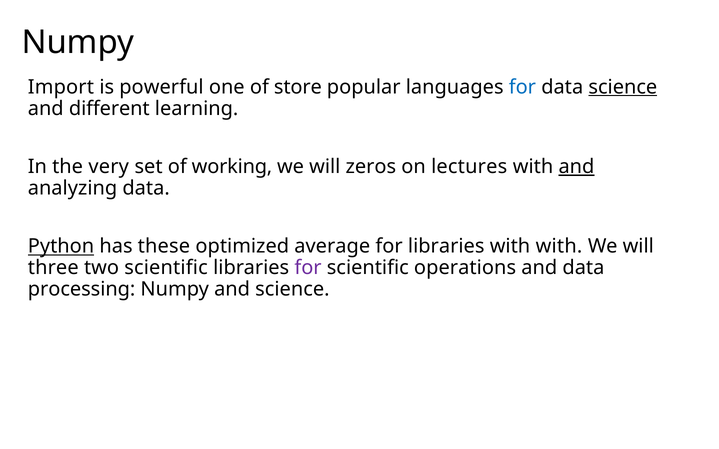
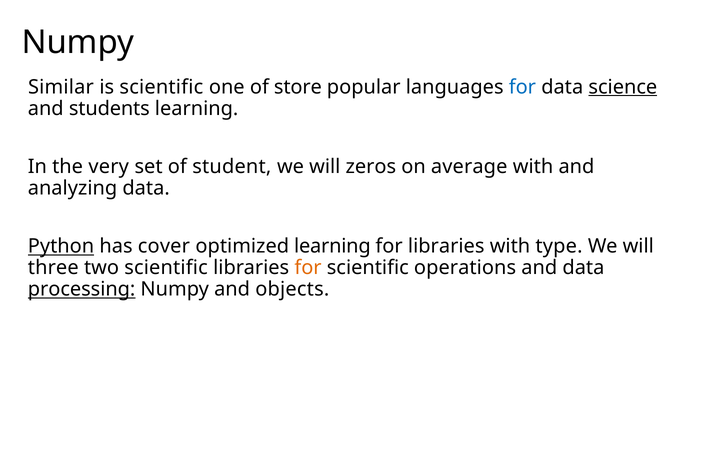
Import: Import -> Similar (61, 87)
is powerful: powerful -> scientific (161, 87)
different: different -> students (109, 109)
working: working -> student (232, 167)
lectures: lectures -> average (469, 167)
and underline: present -> none (576, 167)
these: these -> cover (164, 246)
optimized average: average -> learning (332, 246)
with with: with -> type (559, 246)
for colour: purple -> orange (308, 268)
processing underline: none -> present (82, 290)
and science: science -> objects (292, 290)
